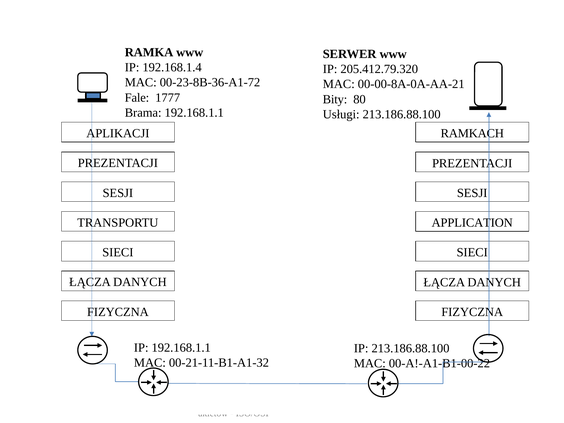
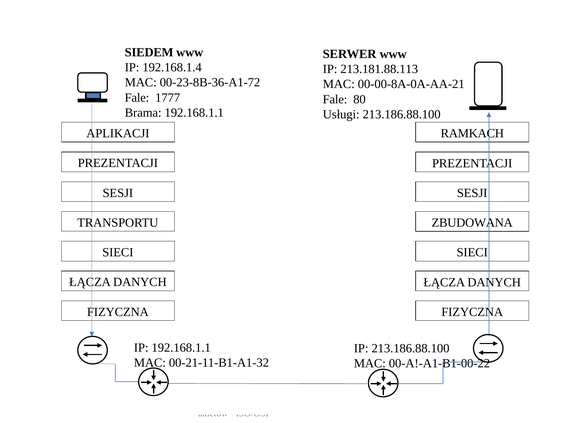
RAMKA: RAMKA -> SIEDEM (149, 52)
205.412.79.320: 205.412.79.320 -> 213.181.88.113 (379, 69)
Bity: Bity -> Fale (335, 99)
APPLICATION: APPLICATION -> ZBUDOWANA (472, 223)
